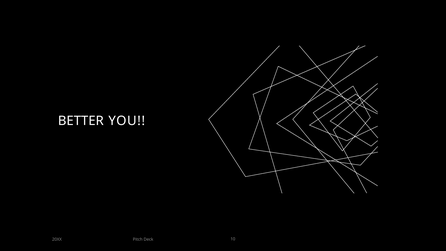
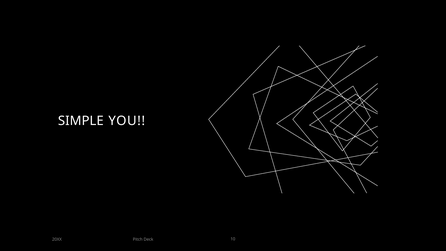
BETTER: BETTER -> SIMPLE (81, 121)
